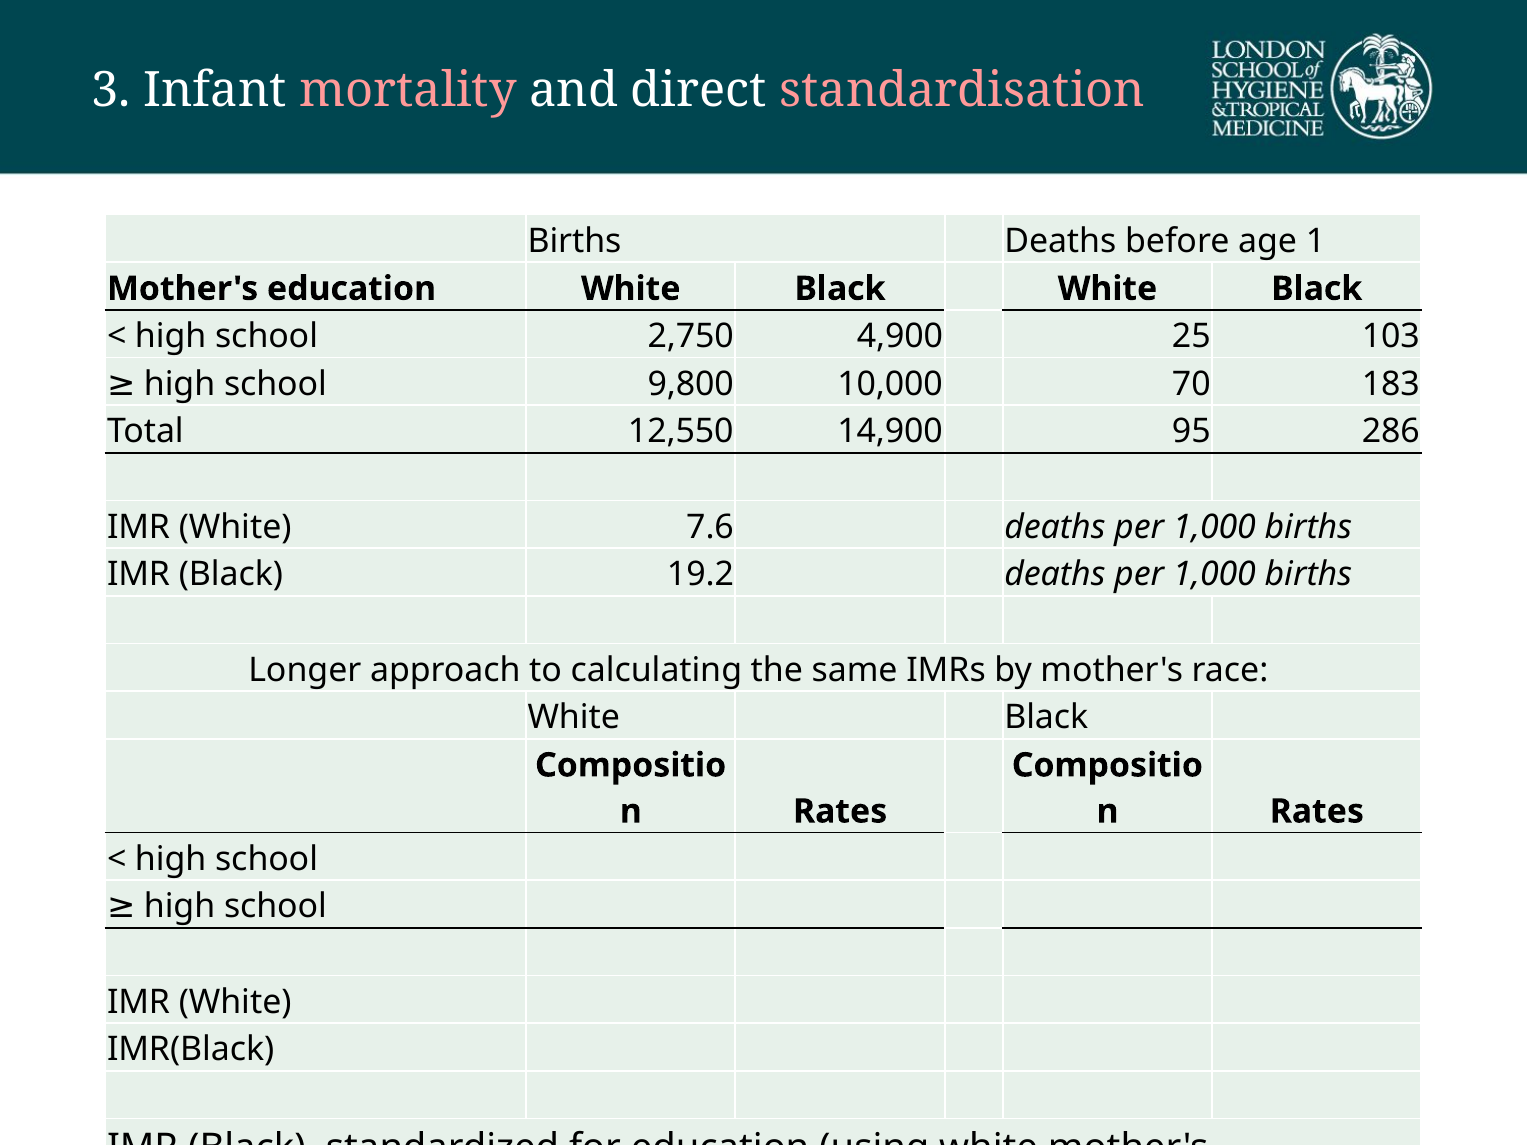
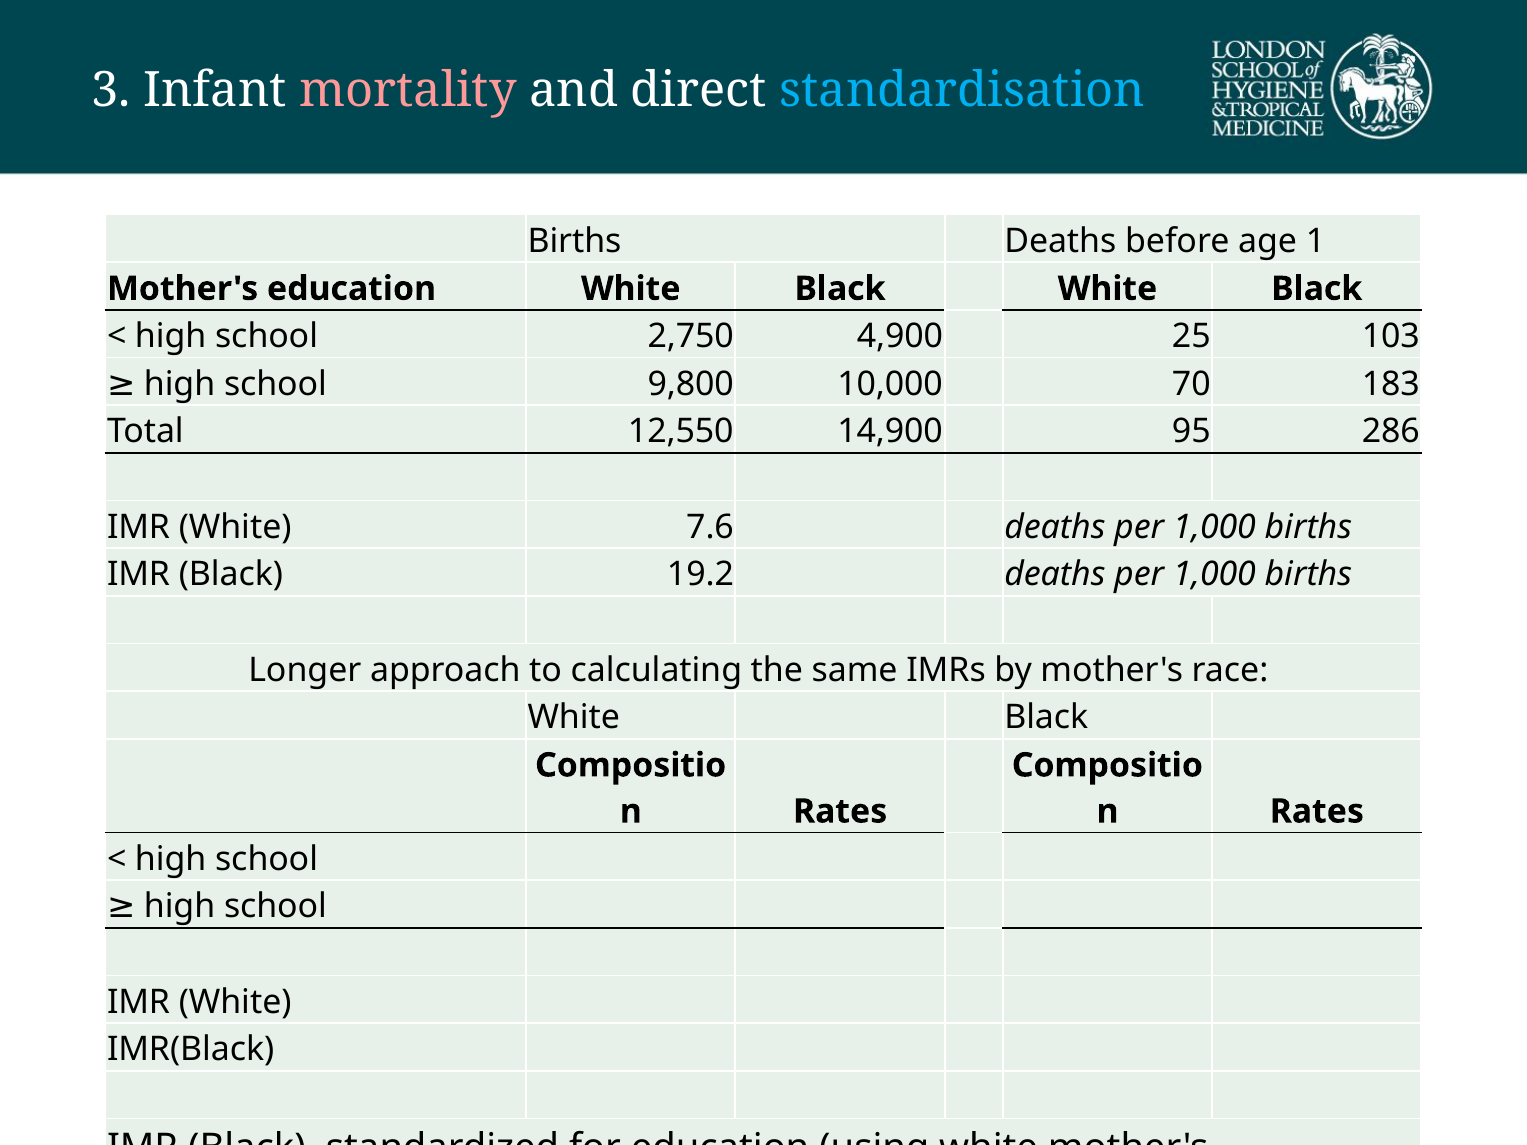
standardisation colour: pink -> light blue (962, 90)
